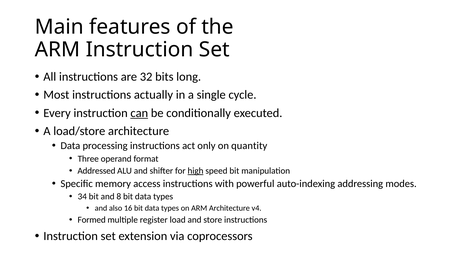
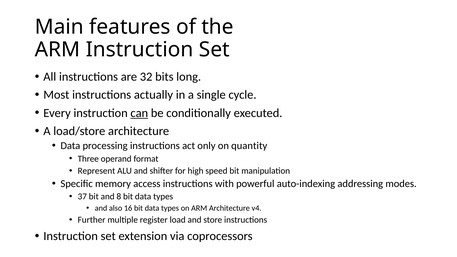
Addressed: Addressed -> Represent (96, 171)
high underline: present -> none (196, 171)
34: 34 -> 37 (82, 197)
Formed: Formed -> Further (92, 220)
